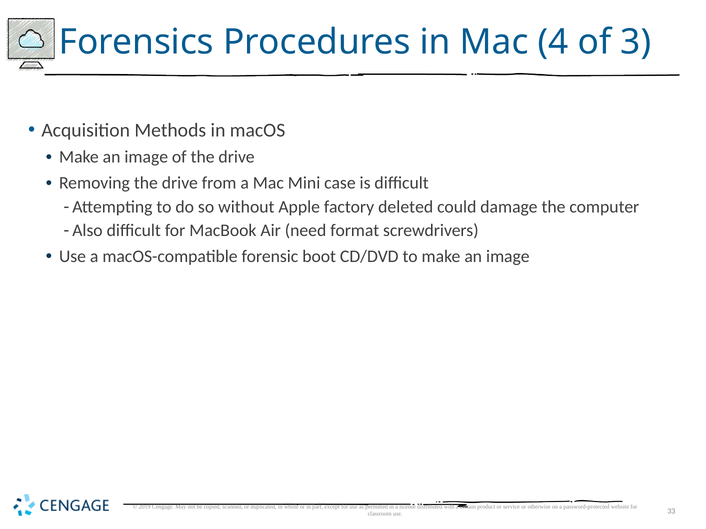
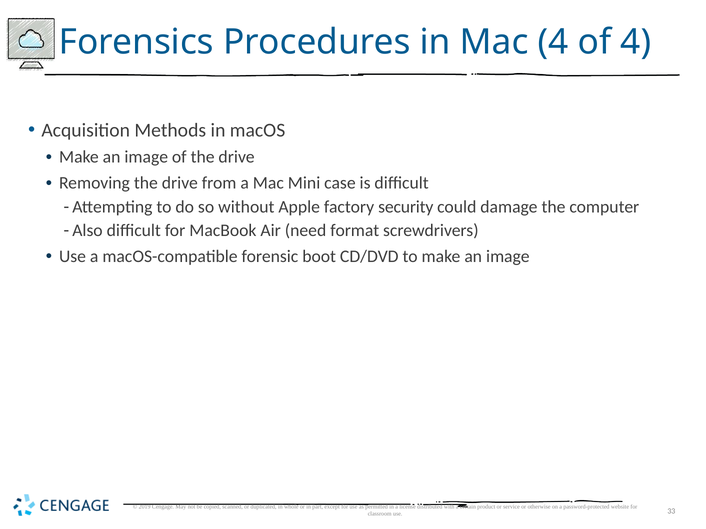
of 3: 3 -> 4 (636, 42)
deleted: deleted -> security (406, 207)
